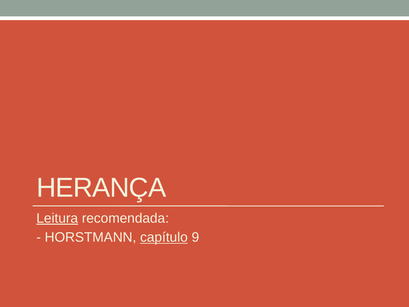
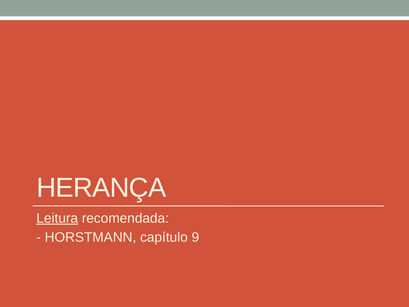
capítulo underline: present -> none (164, 237)
